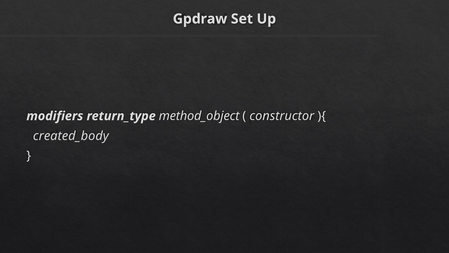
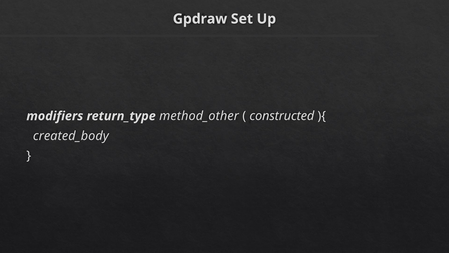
method_object: method_object -> method_other (199, 116)
constructor: constructor -> constructed (282, 116)
